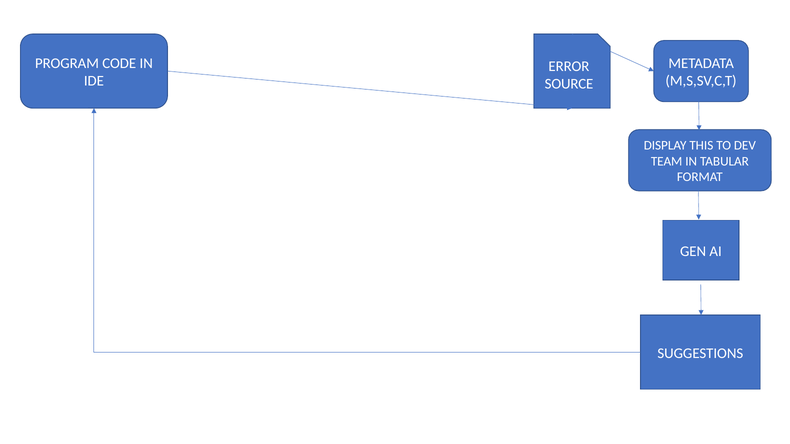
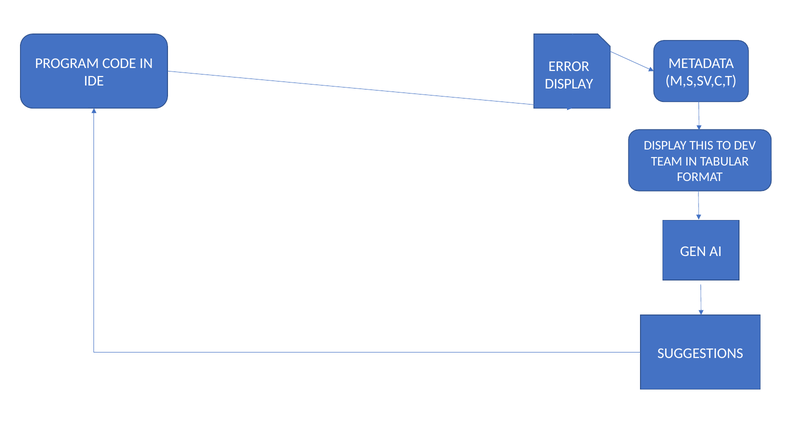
SOURCE: SOURCE -> DISPLAY (569, 84)
